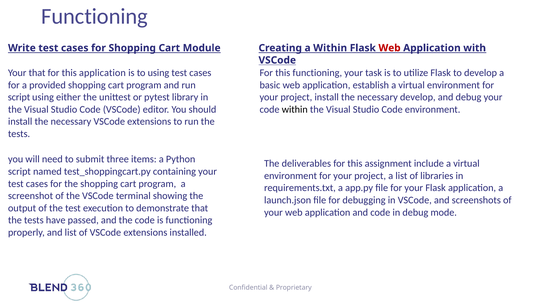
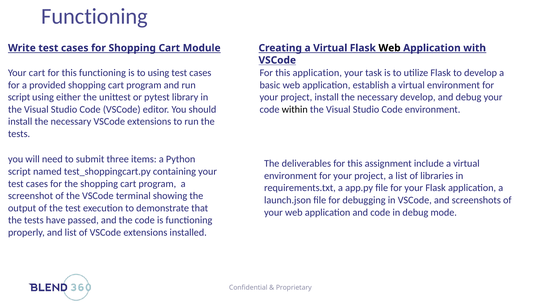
Creating a Within: Within -> Virtual (330, 48)
Web colour: red -> black (390, 48)
Your that: that -> cart (37, 73)
this application: application -> functioning (102, 73)
this functioning: functioning -> application (317, 73)
